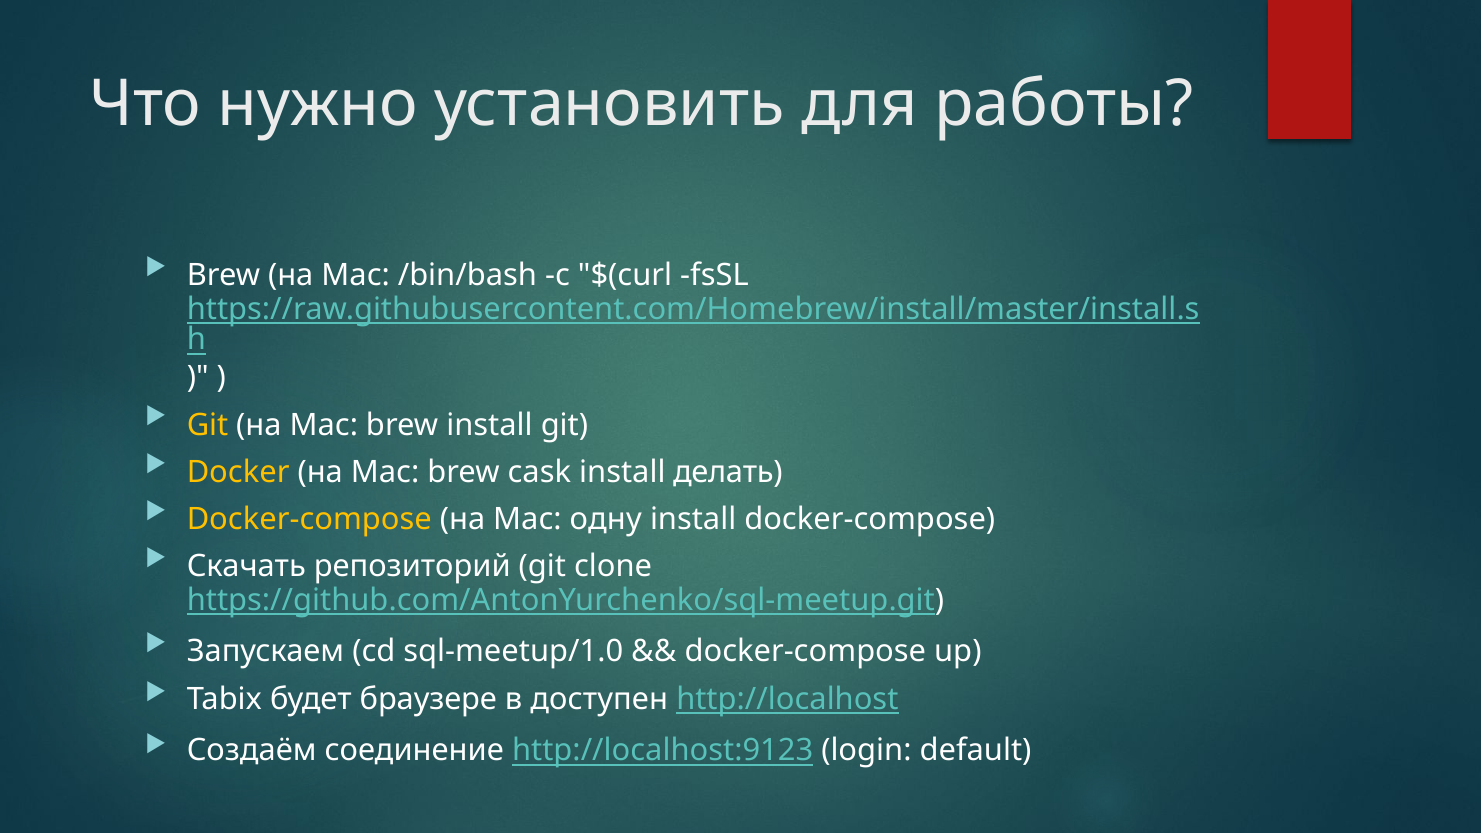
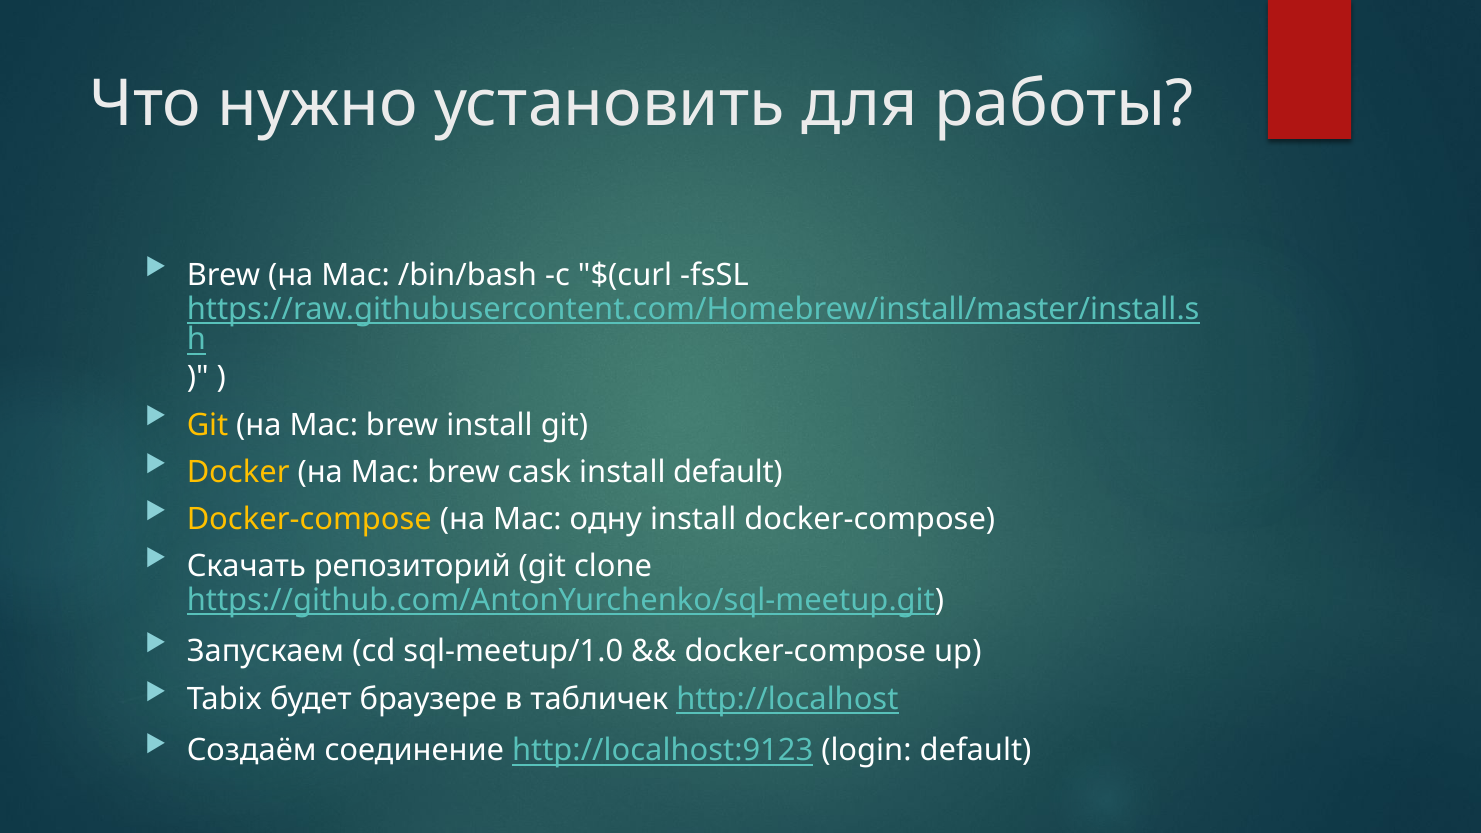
install делать: делать -> default (728, 472)
доступен: доступен -> табличек (599, 699)
